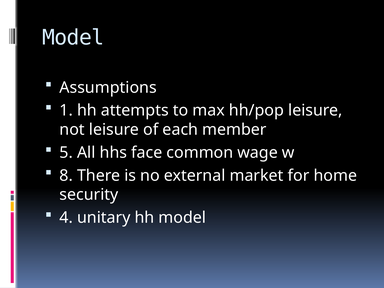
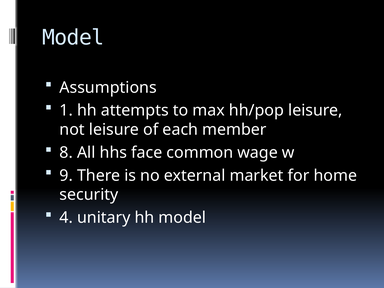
5: 5 -> 8 (66, 153)
8: 8 -> 9 (66, 176)
